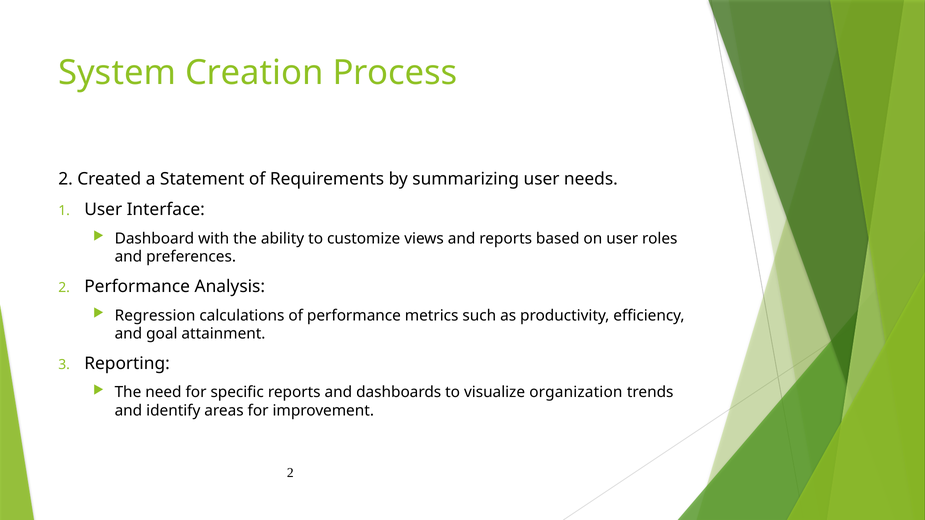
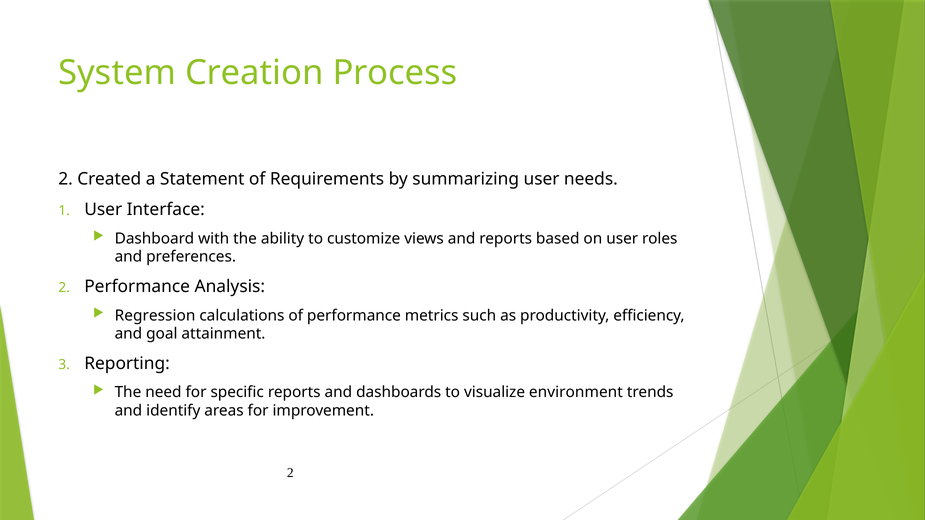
organization: organization -> environment (576, 393)
